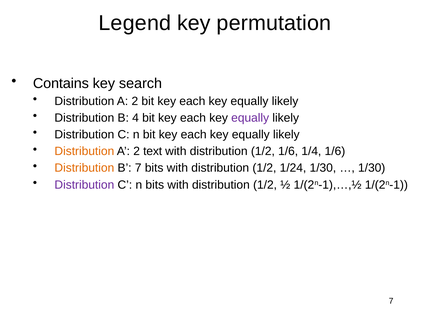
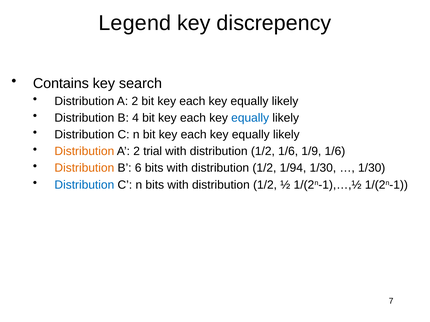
permutation: permutation -> discrepency (274, 23)
equally colour: purple -> blue (250, 118)
text: text -> trial (153, 152)
1/4: 1/4 -> 1/9 (311, 152)
B 7: 7 -> 6 (138, 168)
1/24: 1/24 -> 1/94 (293, 168)
Distribution colour: purple -> blue (84, 185)
